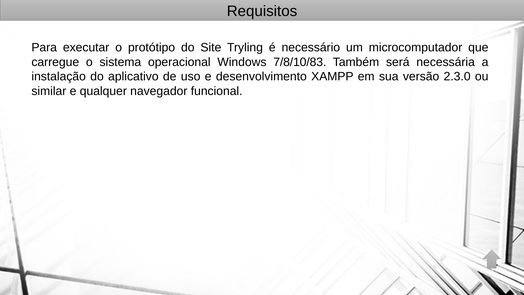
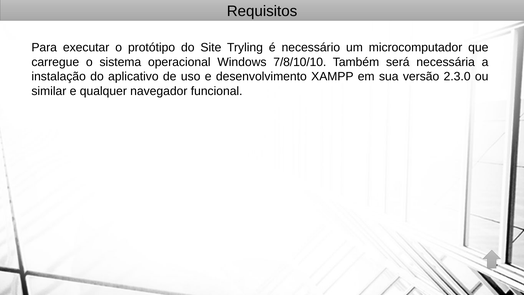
7/8/10/83: 7/8/10/83 -> 7/8/10/10 (300, 62)
